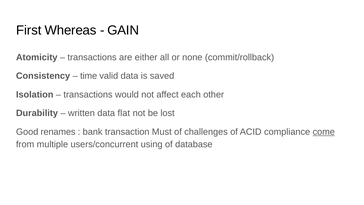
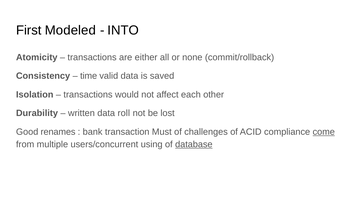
Whereas: Whereas -> Modeled (70, 30)
GAIN: GAIN -> INTO (123, 30)
flat: flat -> roll (124, 113)
database underline: none -> present (194, 144)
